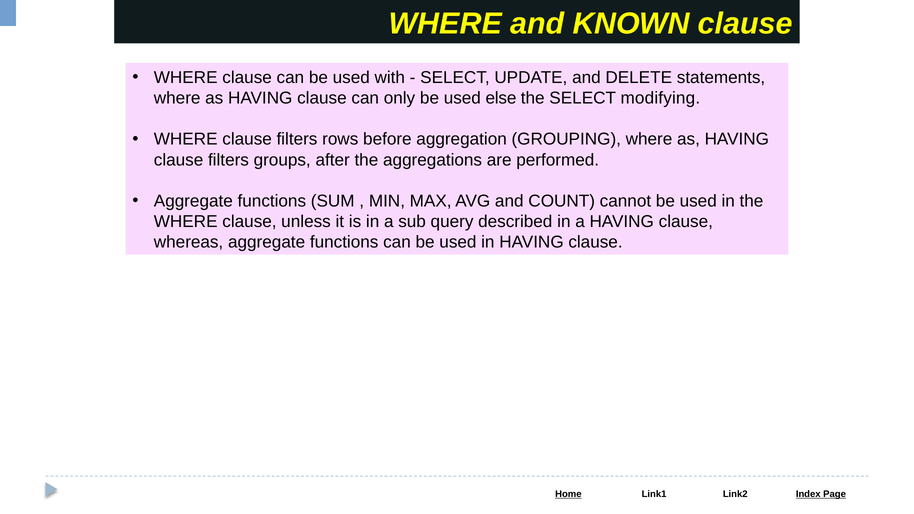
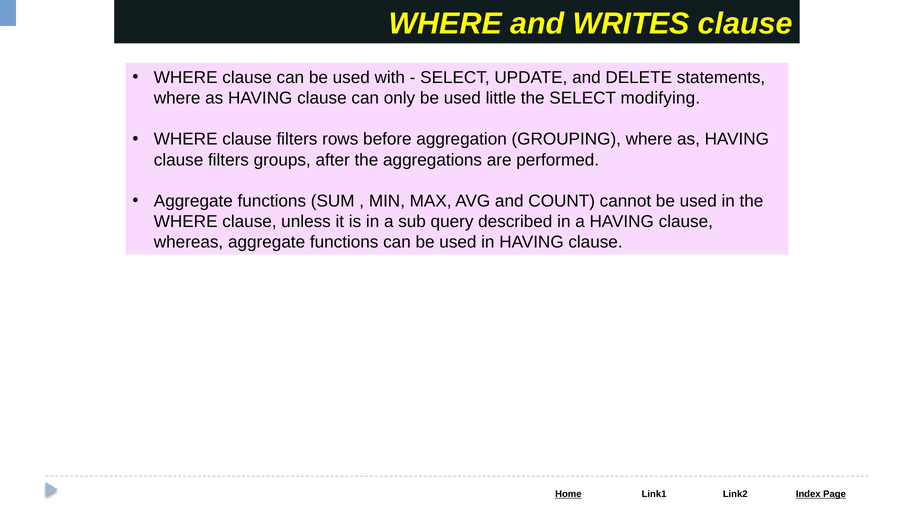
KNOWN: KNOWN -> WRITES (631, 24)
else: else -> little (501, 98)
